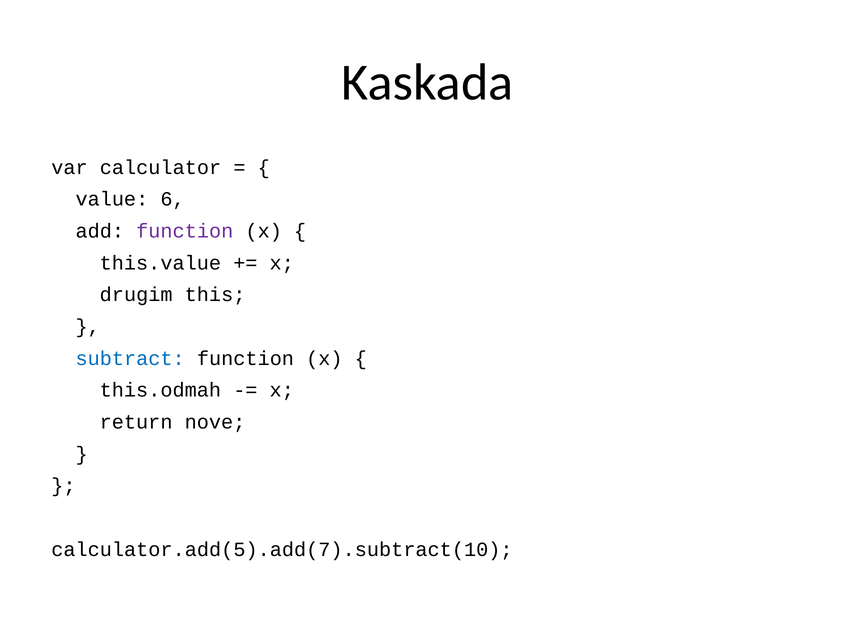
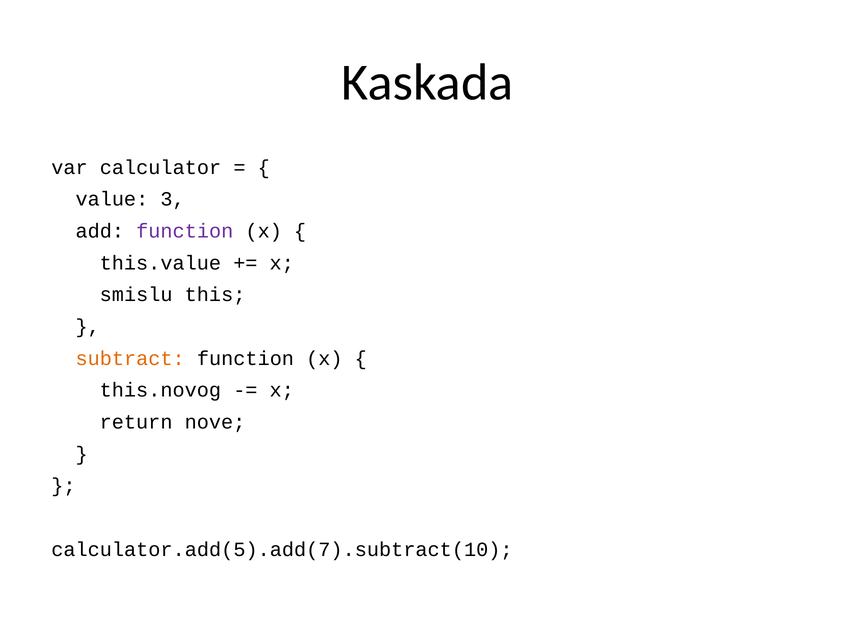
6: 6 -> 3 (173, 199)
drugim: drugim -> smislu (136, 295)
subtract colour: blue -> orange (130, 358)
this.odmah: this.odmah -> this.novog (160, 390)
